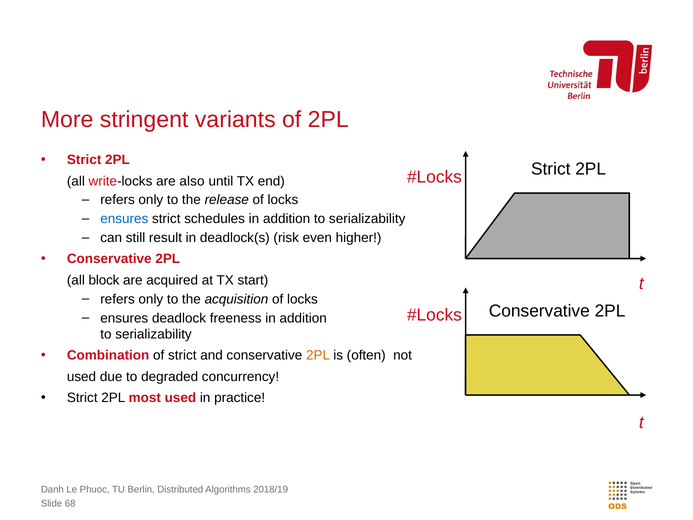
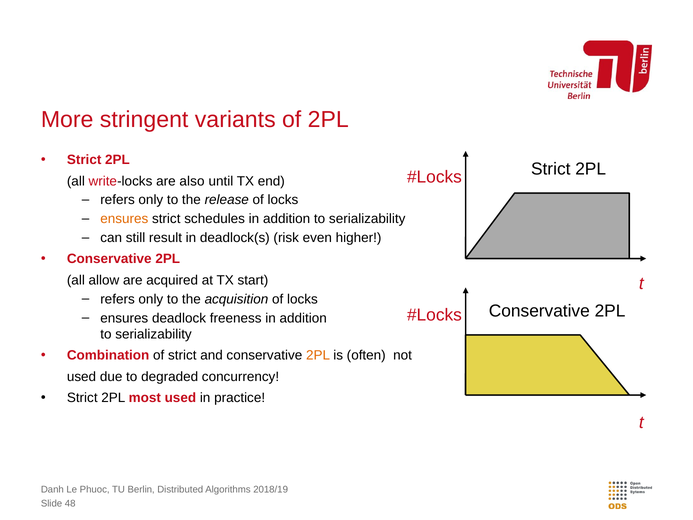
ensures colour: blue -> orange (124, 219)
block: block -> allow (104, 280)
68: 68 -> 48 (70, 503)
